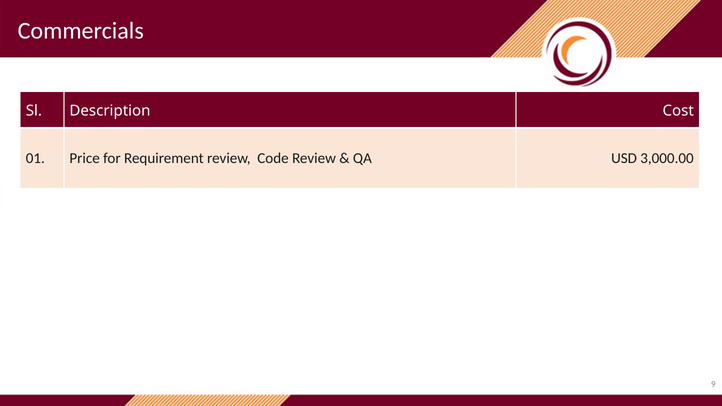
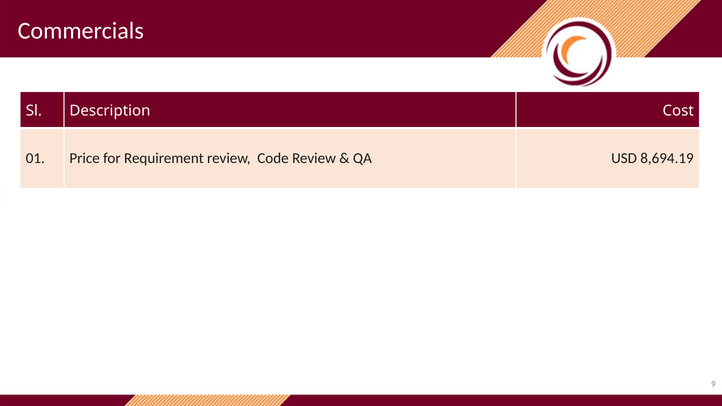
3,000.00: 3,000.00 -> 8,694.19 (667, 158)
